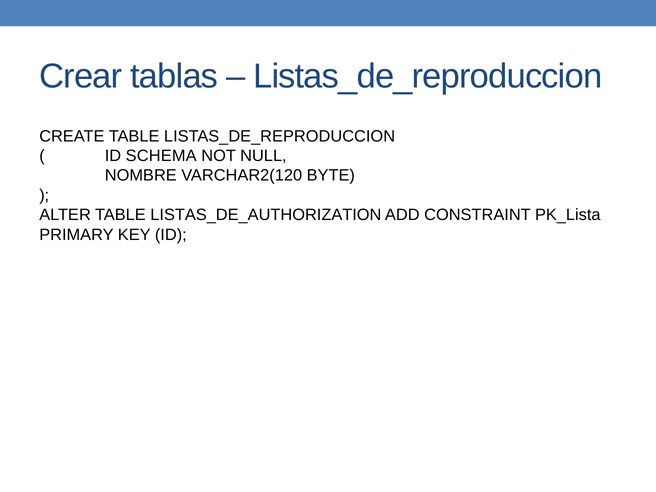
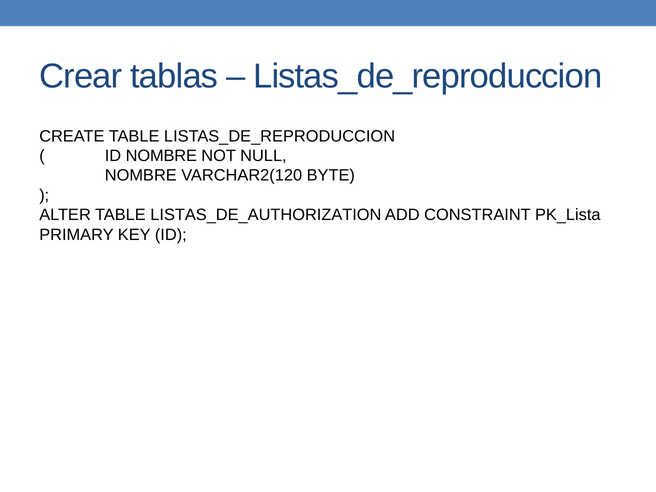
ID SCHEMA: SCHEMA -> NOMBRE (161, 156)
